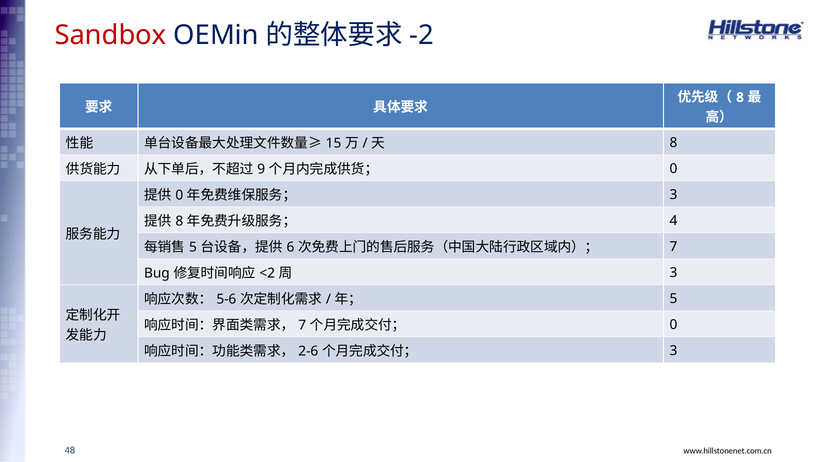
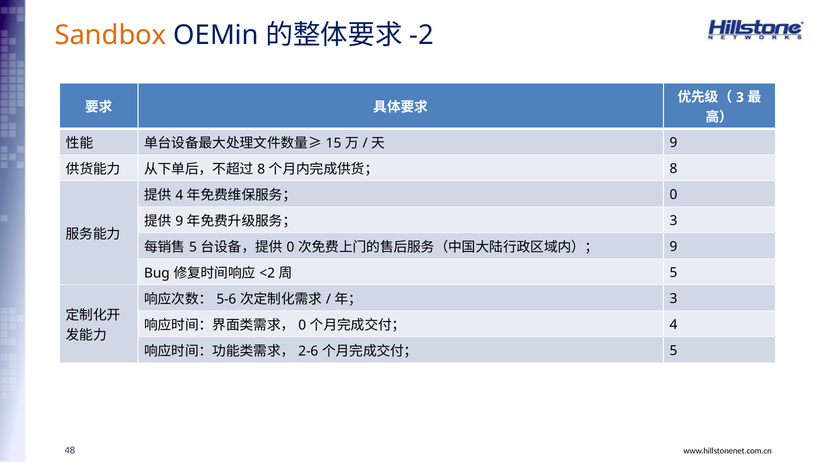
Sandbox colour: red -> orange (110, 35)
8: 8 -> 3 (740, 98)
8: 8 -> 9 (674, 143)
9: 9 -> 8 (261, 169)
0: 0 -> 8 (674, 169)
0: 0 -> 4 (179, 195)
3: 3 -> 0 (674, 195)
8: 8 -> 9 (179, 221)
4: 4 -> 3 (674, 221)
6: 6 -> 0 (290, 247)
7: 7 -> 9 (674, 247)
3: 3 -> 5 (674, 273)
5: 5 -> 3 (674, 299)
7: 7 -> 0 (302, 325)
0: 0 -> 4 (674, 325)
3: 3 -> 5 (674, 351)
